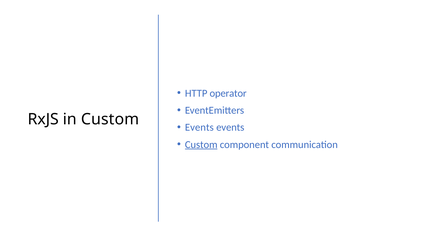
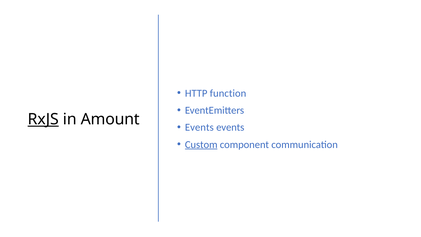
operator: operator -> function (228, 93)
RxJS underline: none -> present (43, 119)
in Custom: Custom -> Amount (110, 119)
